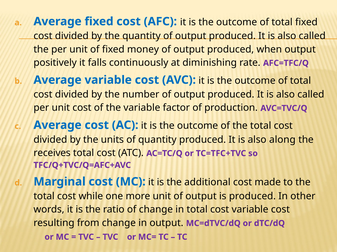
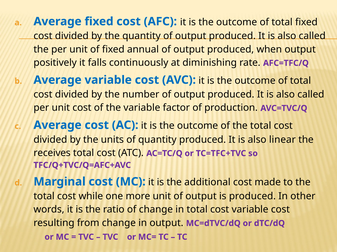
money: money -> annual (143, 49)
along: along -> linear (282, 140)
